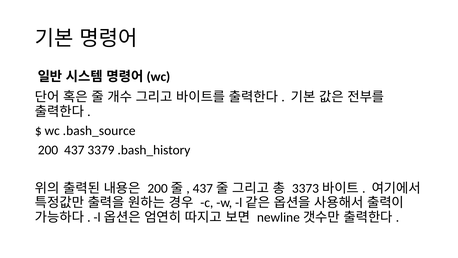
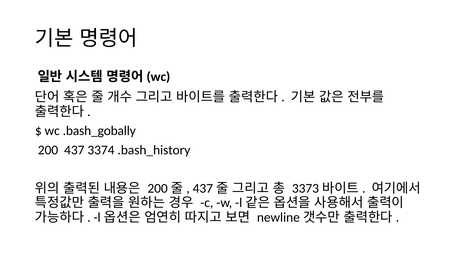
.bash_source: .bash_source -> .bash_gobally (99, 131)
3379: 3379 -> 3374 (101, 150)
